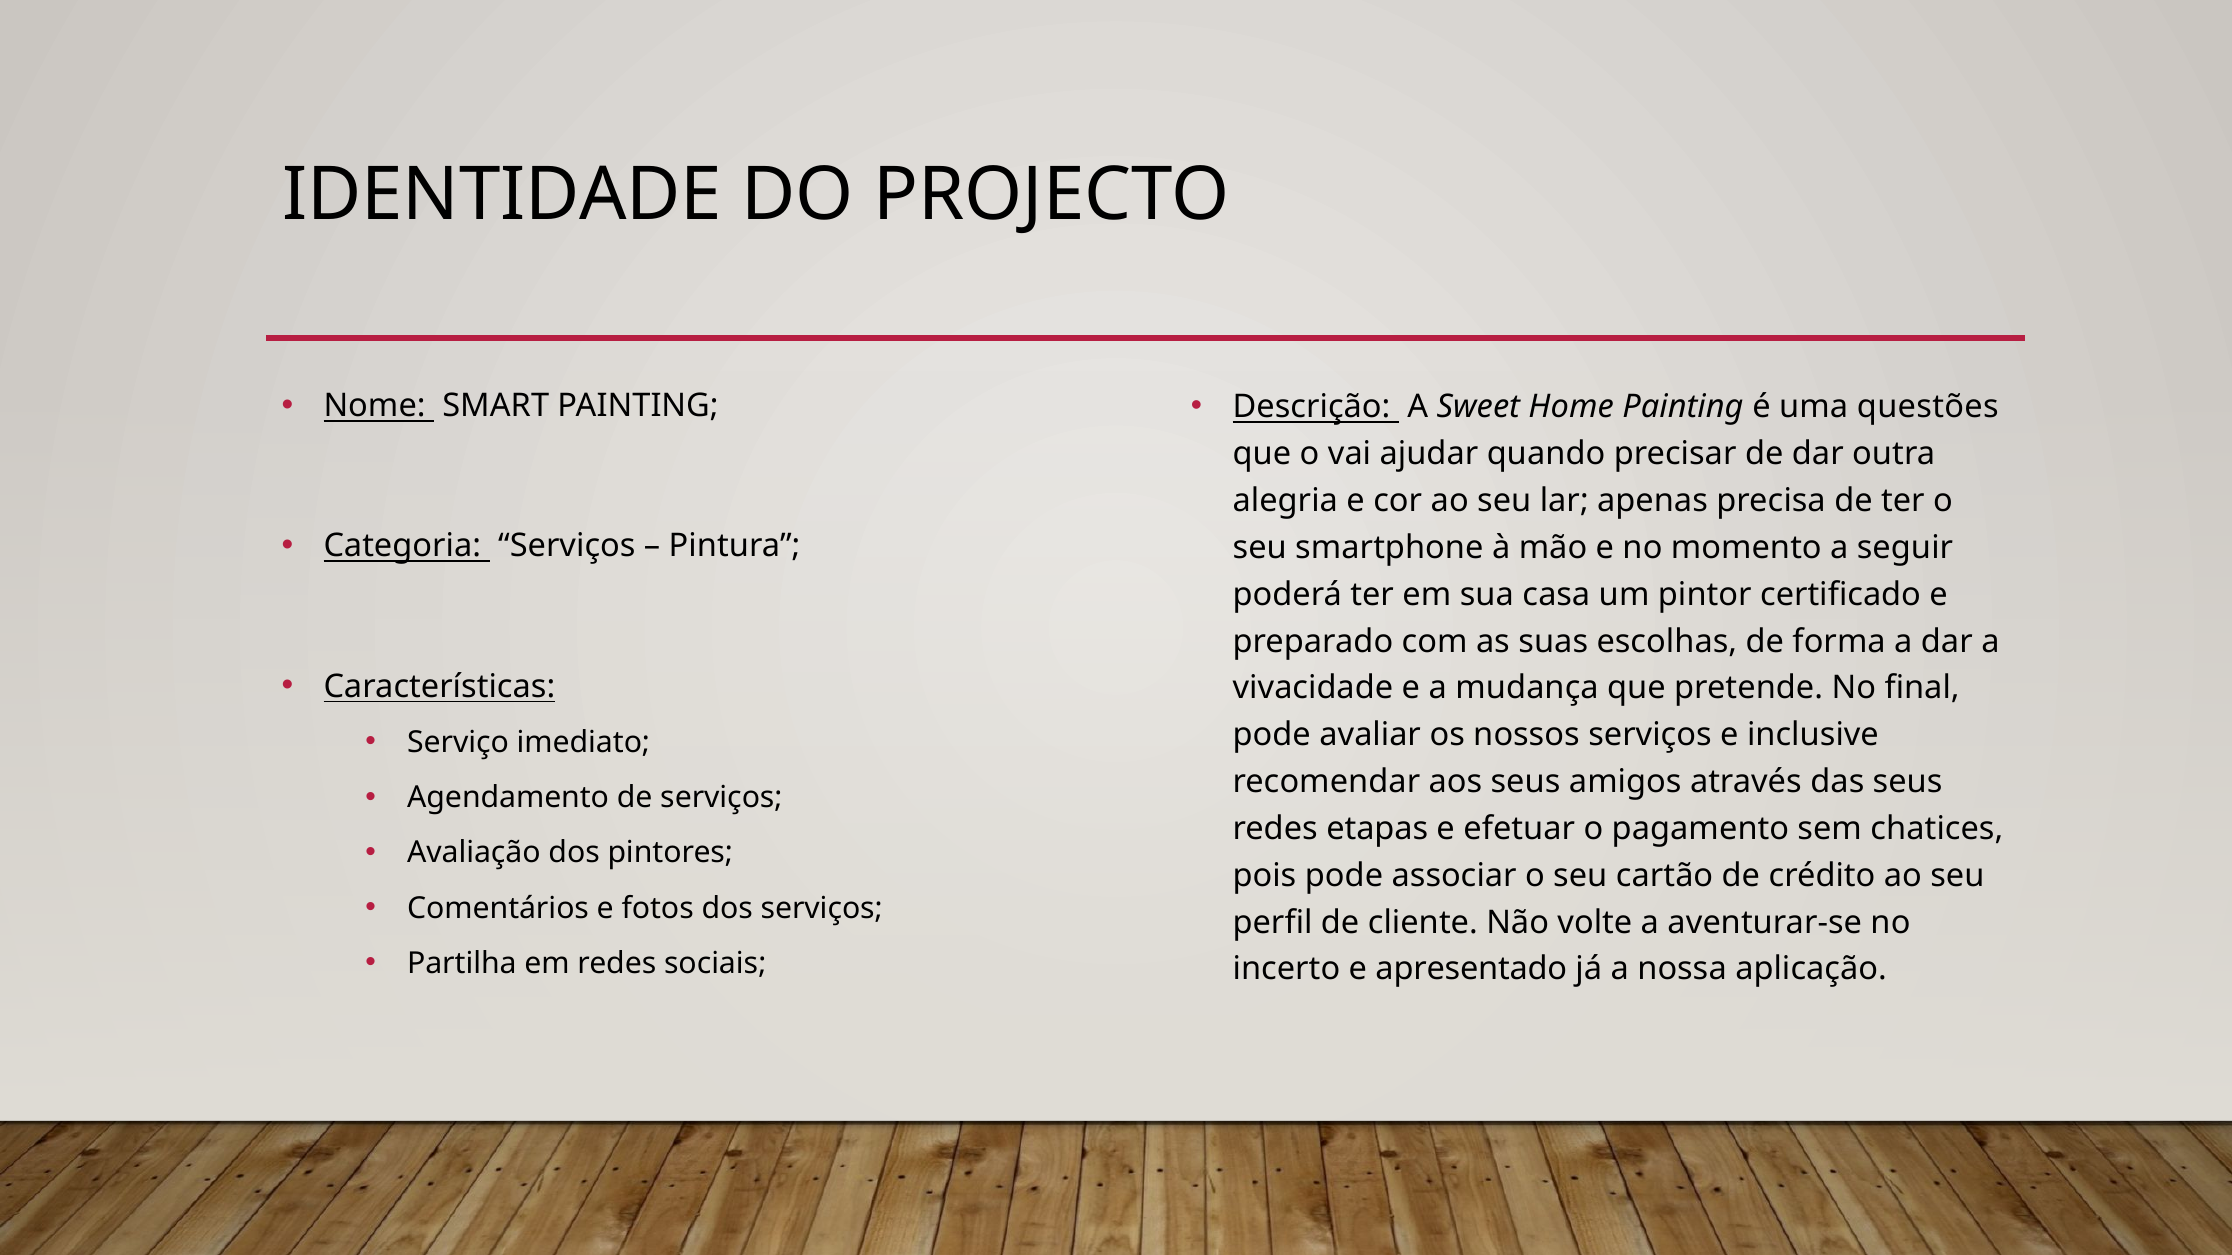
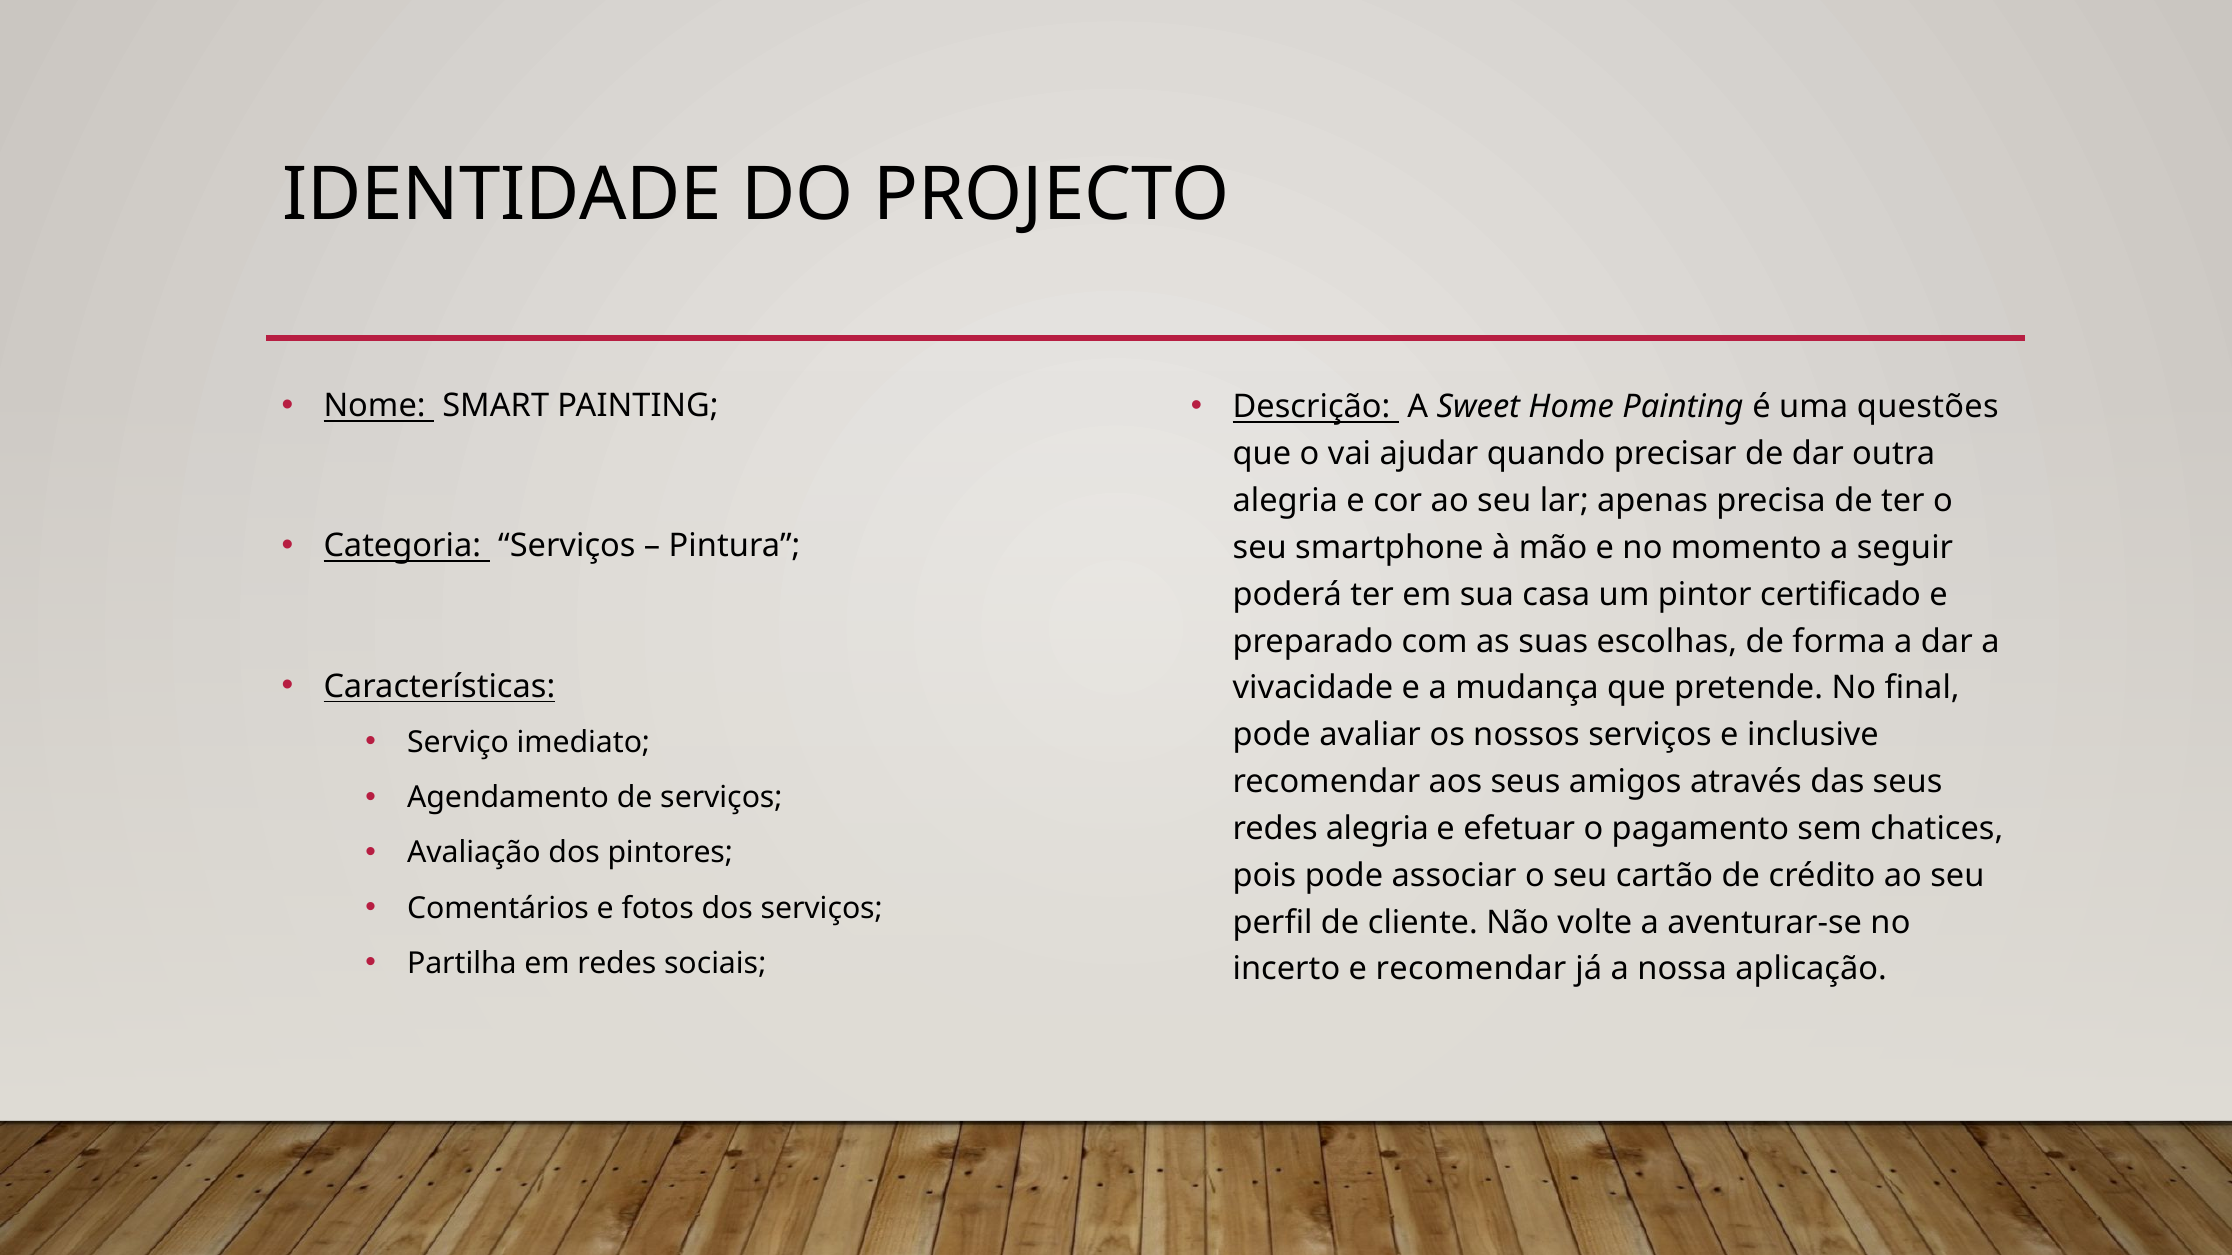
redes etapas: etapas -> alegria (1377, 829)
e apresentado: apresentado -> recomendar (1471, 970)
